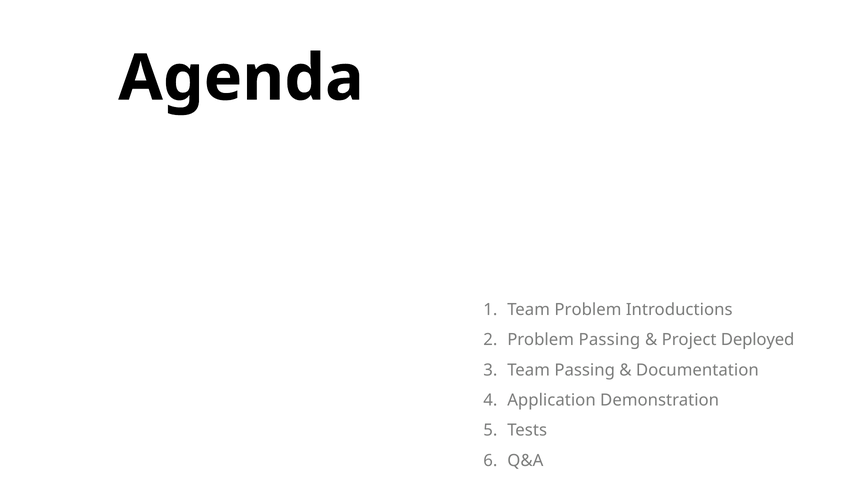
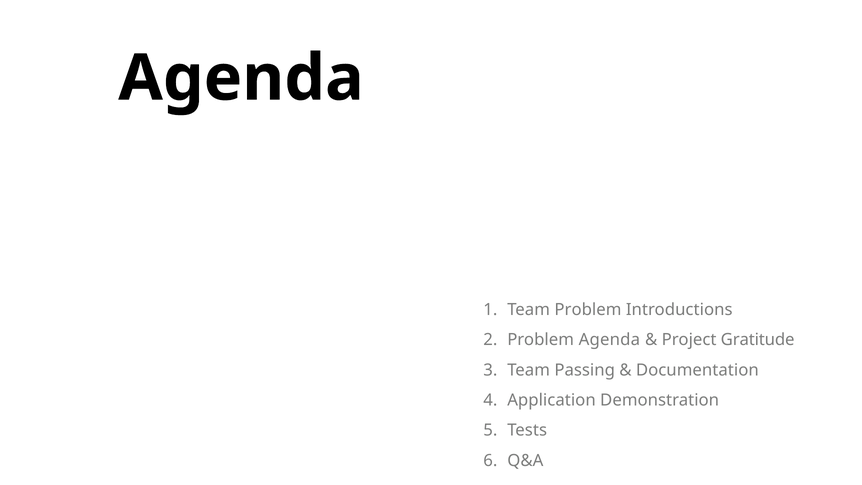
Problem Passing: Passing -> Agenda (609, 340)
Deployed: Deployed -> Gratitude (758, 340)
